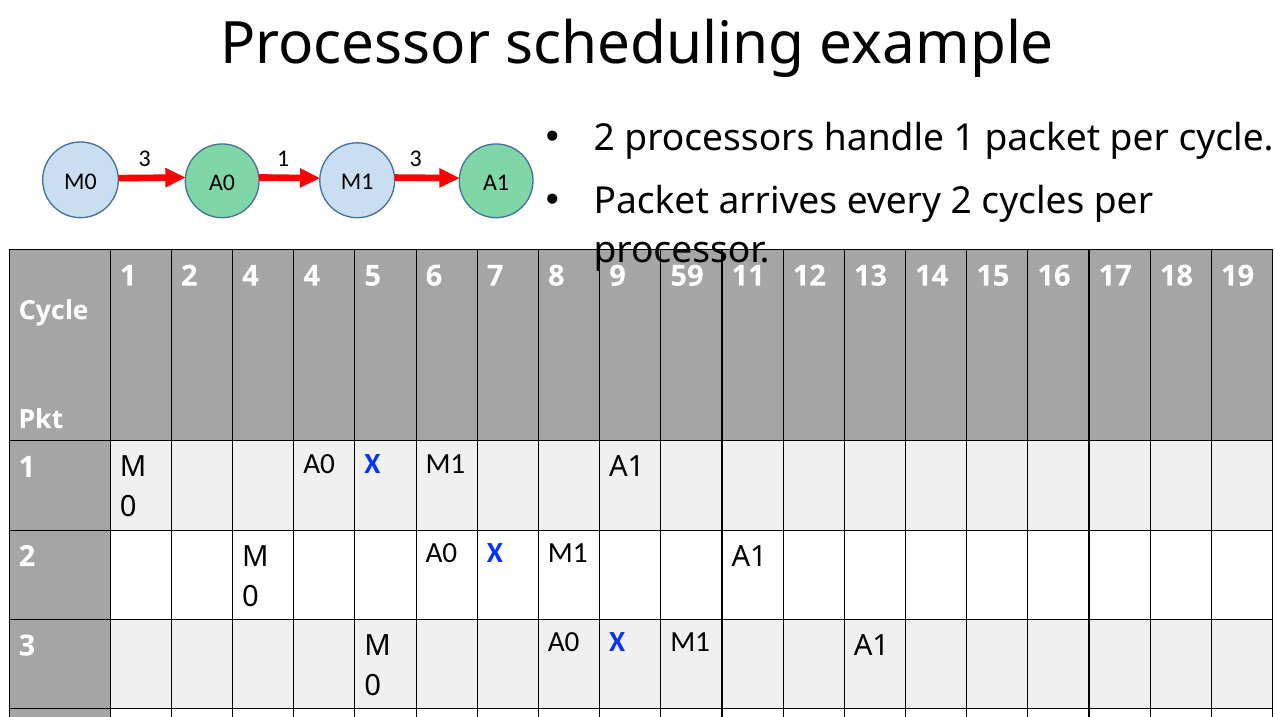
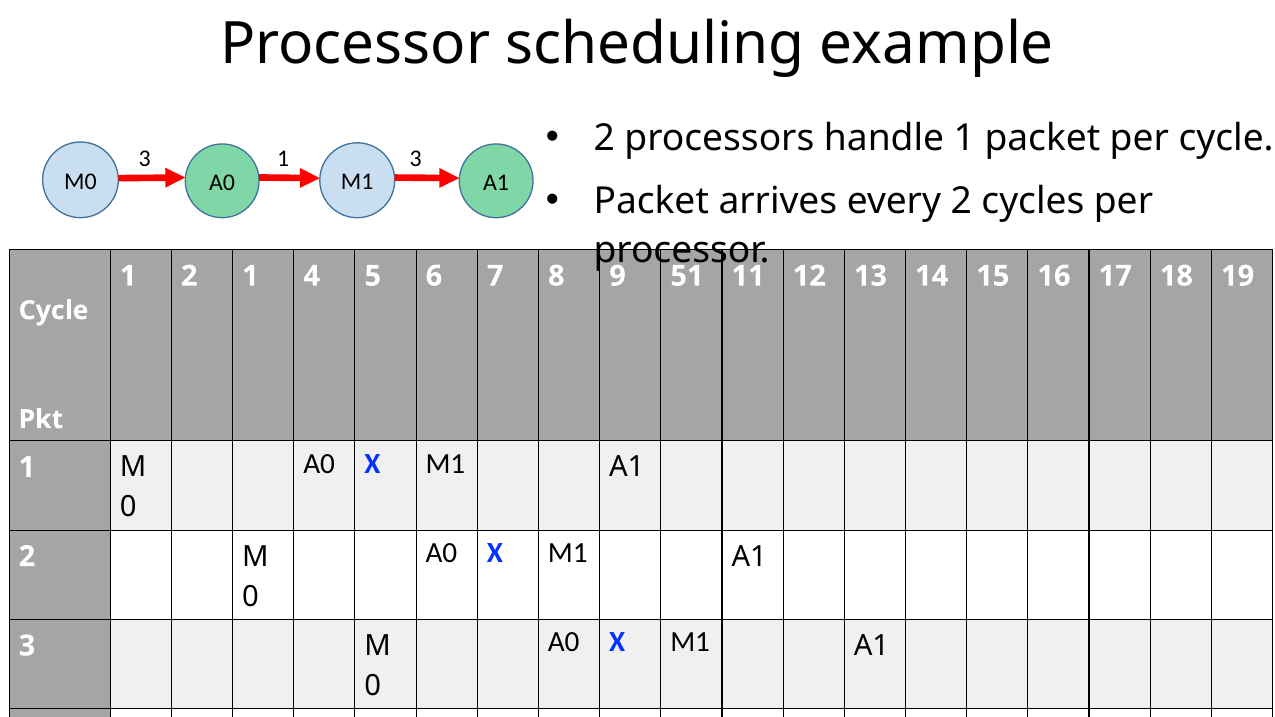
2 4: 4 -> 1 (250, 276)
59: 59 -> 51 (687, 276)
